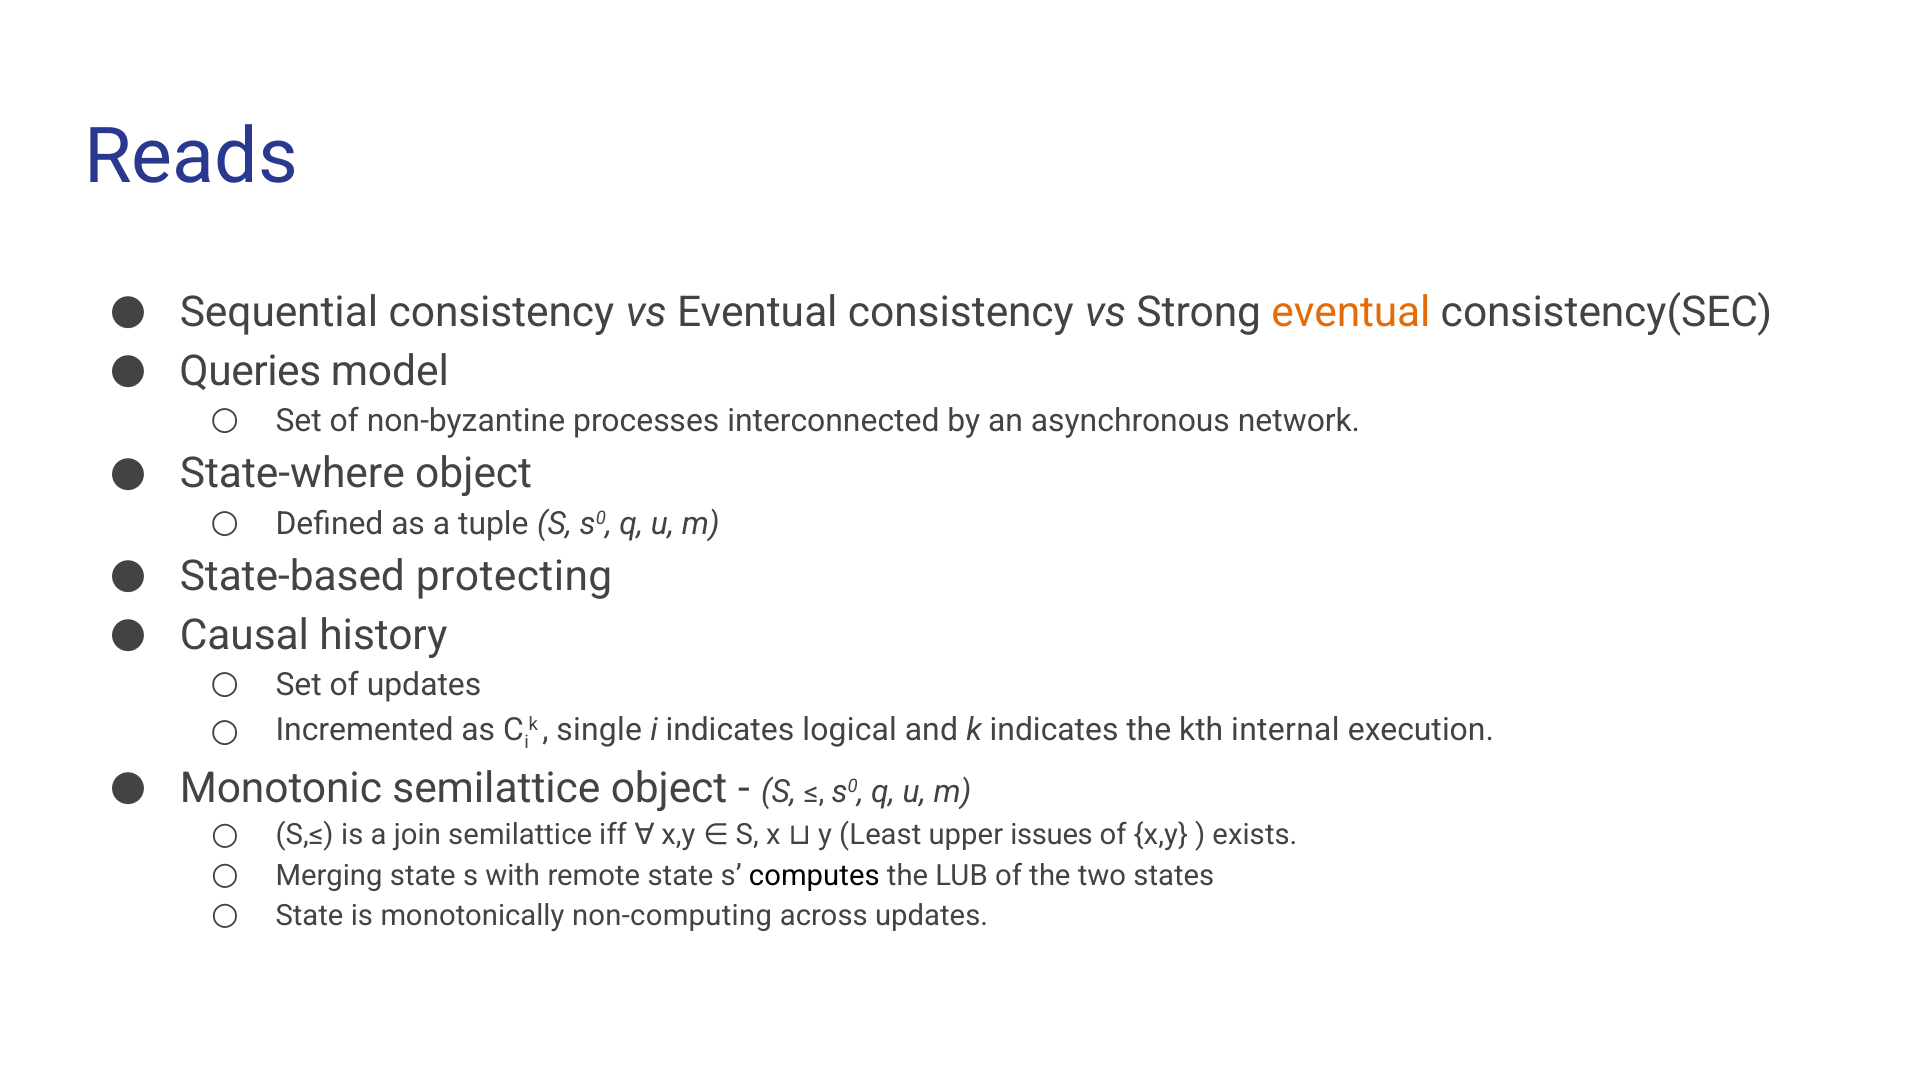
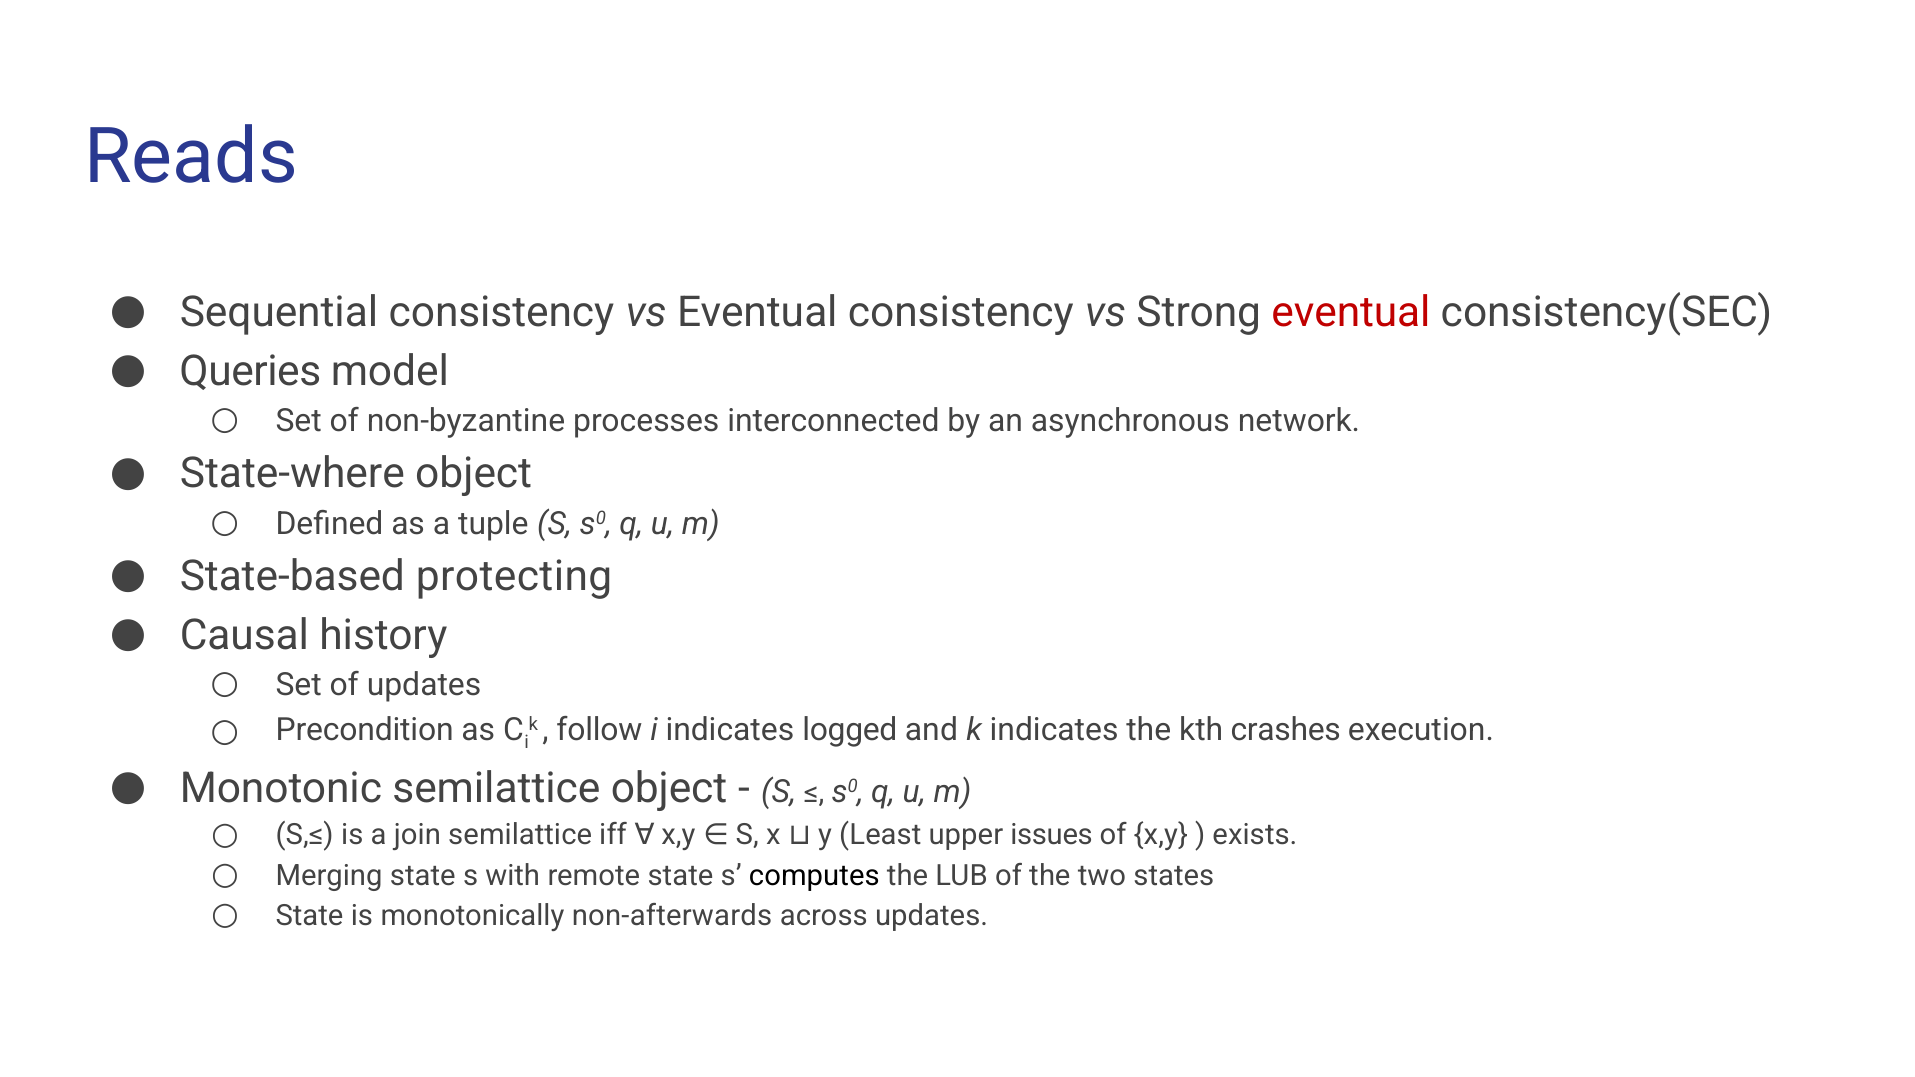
eventual colour: orange -> red (1351, 313)
Incremented: Incremented -> Precondition (365, 730)
single: single -> follow (599, 730)
logical: logical -> logged (850, 730)
internal: internal -> crashes (1286, 730)
non-computing: non-computing -> non-afterwards (672, 916)
